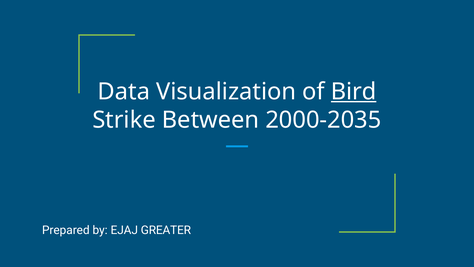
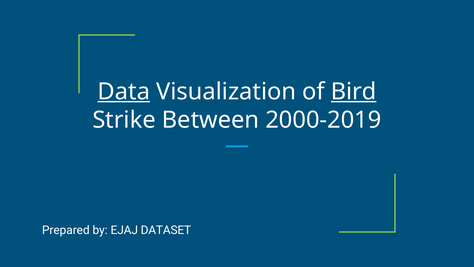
Data underline: none -> present (124, 91)
2000-2035: 2000-2035 -> 2000-2019 (323, 120)
GREATER: GREATER -> DATASET (166, 230)
